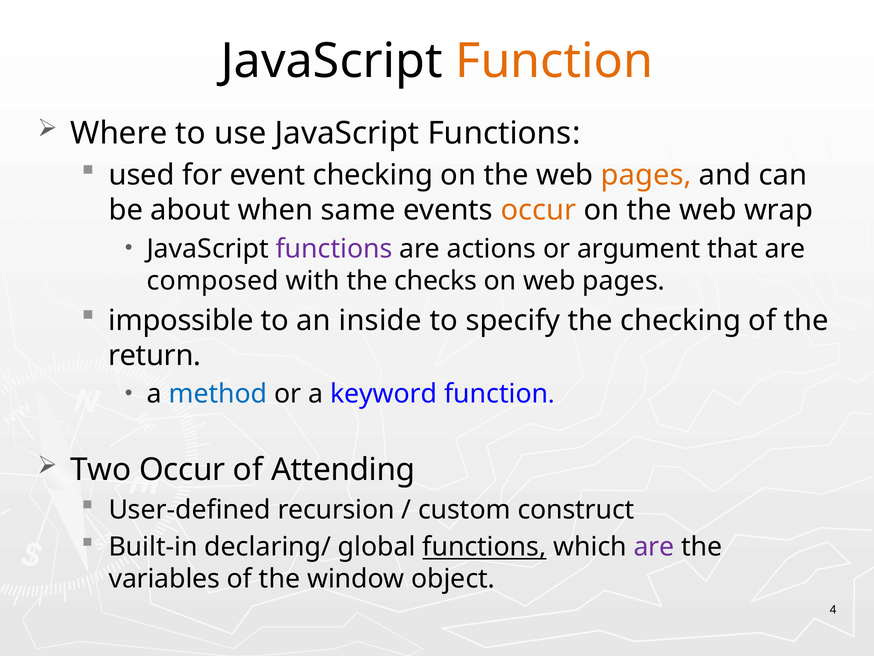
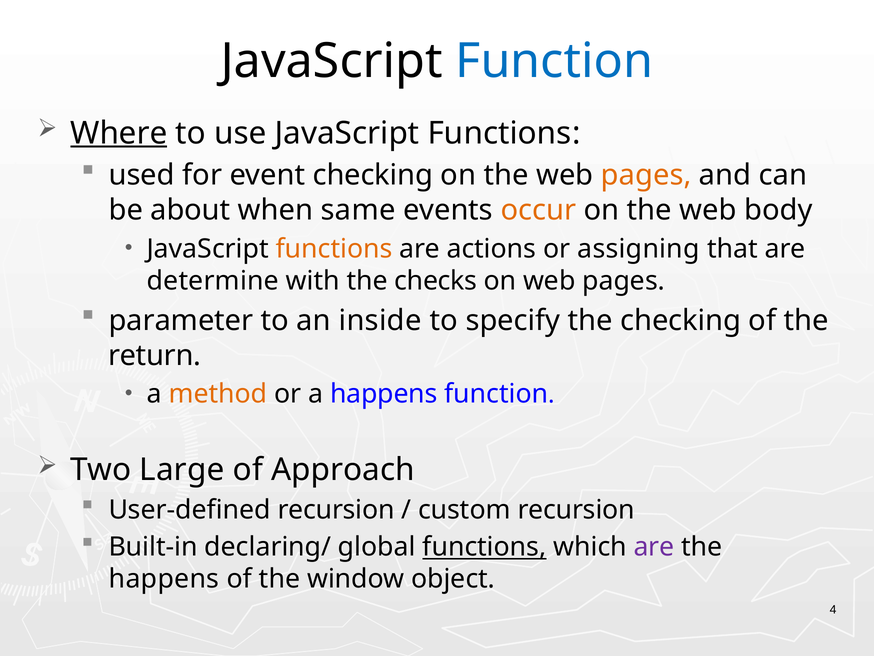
Function colour: orange -> blue (554, 61)
Where underline: none -> present (119, 133)
wrap: wrap -> body (779, 210)
functions colour: purple -> orange (334, 249)
argument: argument -> assigning (638, 249)
composed: composed -> determine (213, 281)
impossible: impossible -> parameter (181, 320)
method colour: blue -> orange (218, 394)
a keyword: keyword -> happens (384, 394)
Two Occur: Occur -> Large (182, 469)
Attending: Attending -> Approach (343, 469)
custom construct: construct -> recursion (576, 509)
variables: variables -> happens (164, 579)
